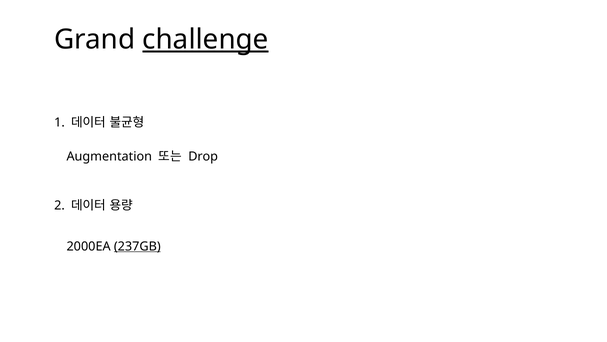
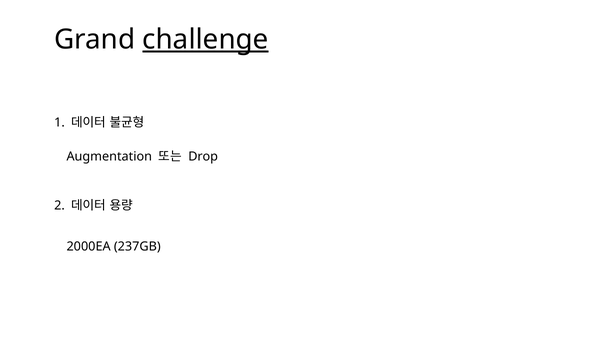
237GB underline: present -> none (137, 246)
